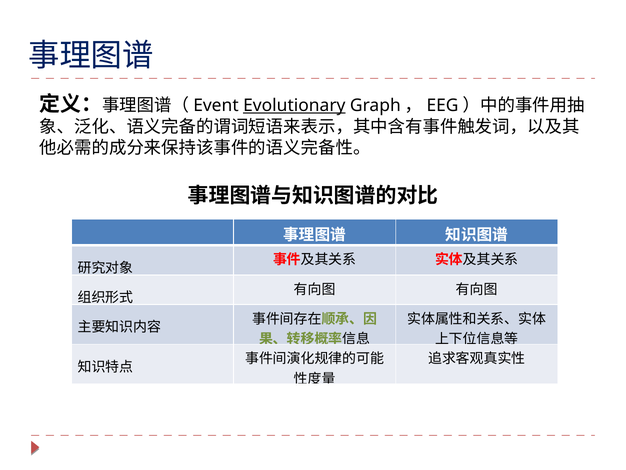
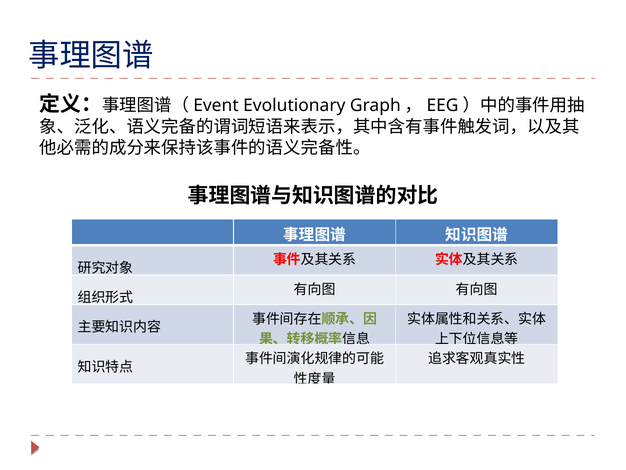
Evolutionary underline: present -> none (294, 105)
